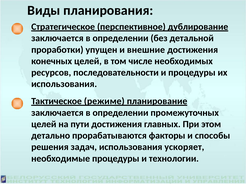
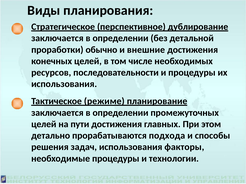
упущен: упущен -> обычно (101, 50)
факторы: факторы -> подхода (167, 136)
ускоряет: ускоряет -> факторы (184, 147)
